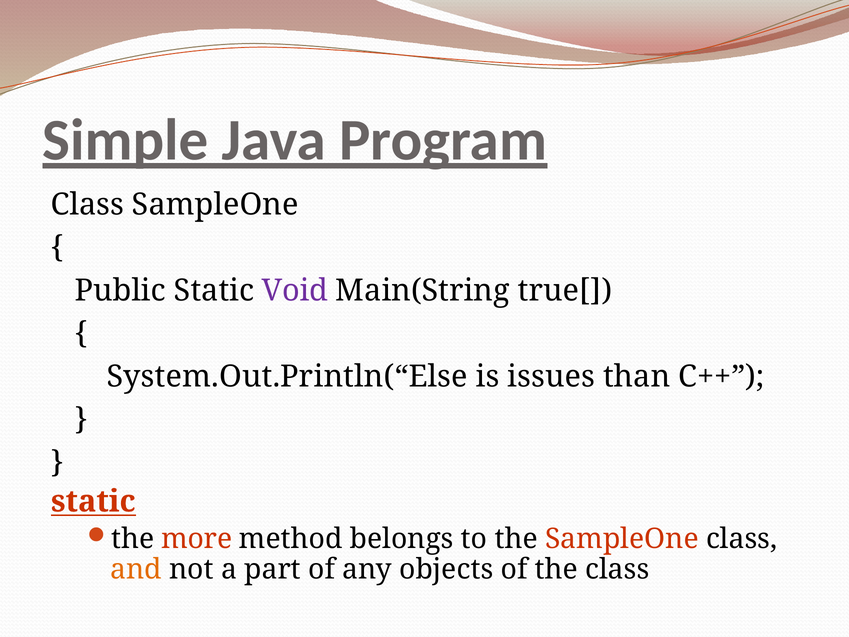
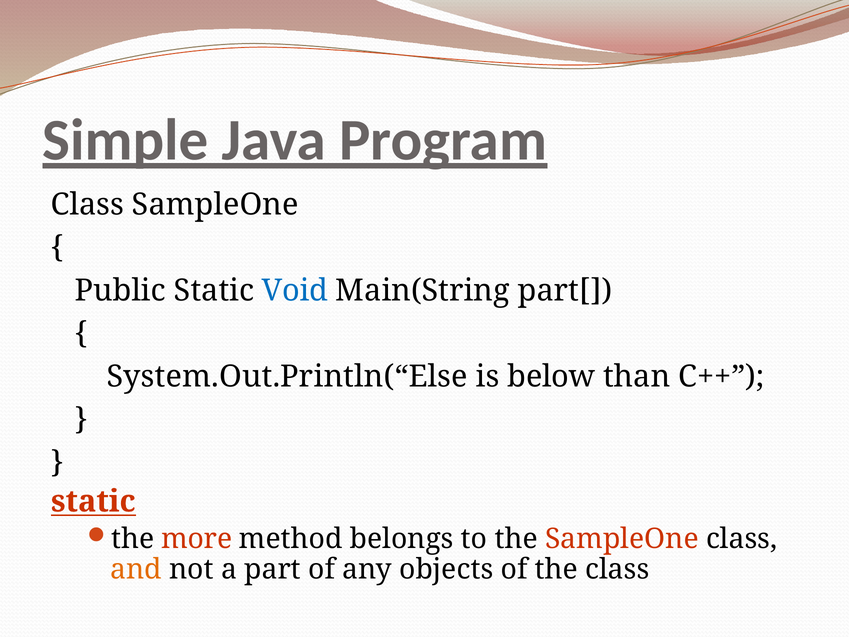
Void colour: purple -> blue (295, 290)
true[: true[ -> part[ (565, 290)
issues: issues -> below (551, 376)
